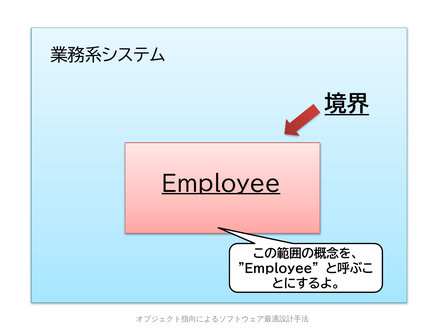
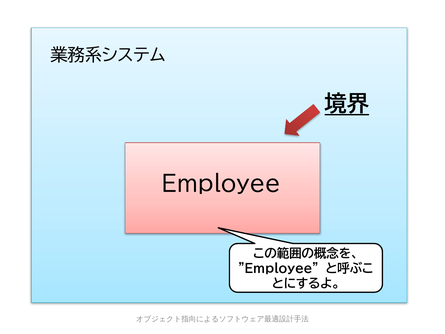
Employee underline: present -> none (221, 184)
